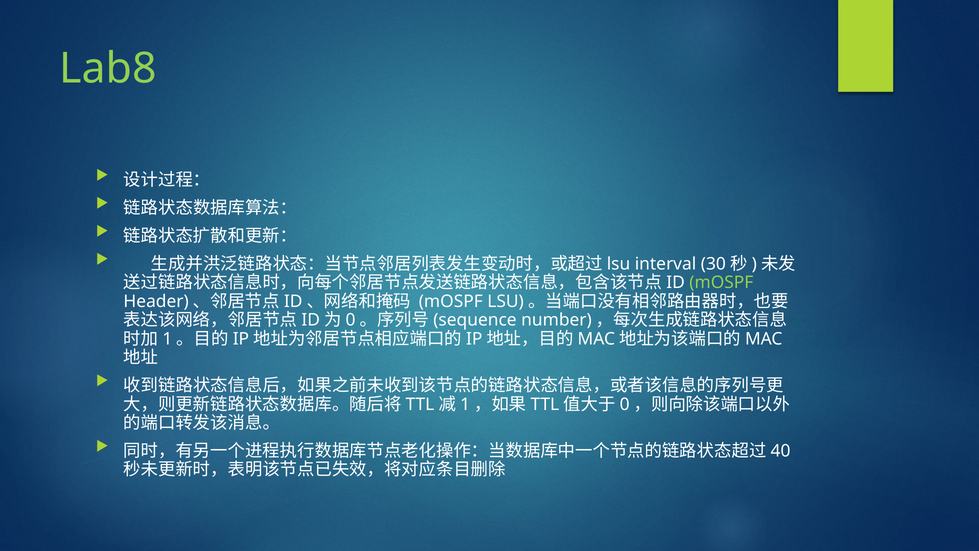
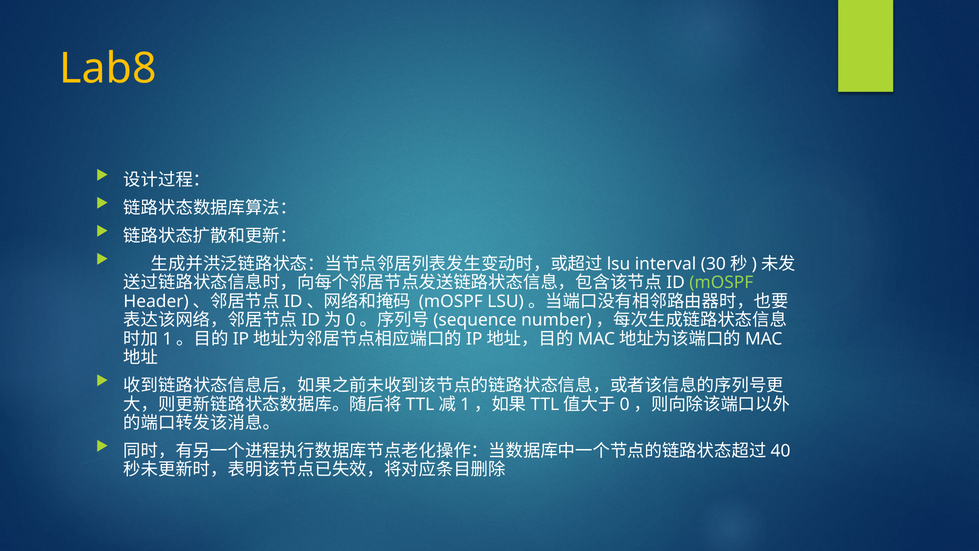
Lab8 colour: light green -> yellow (108, 69)
